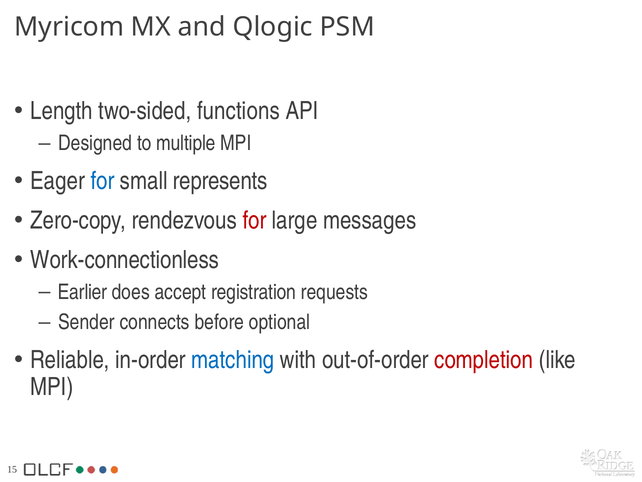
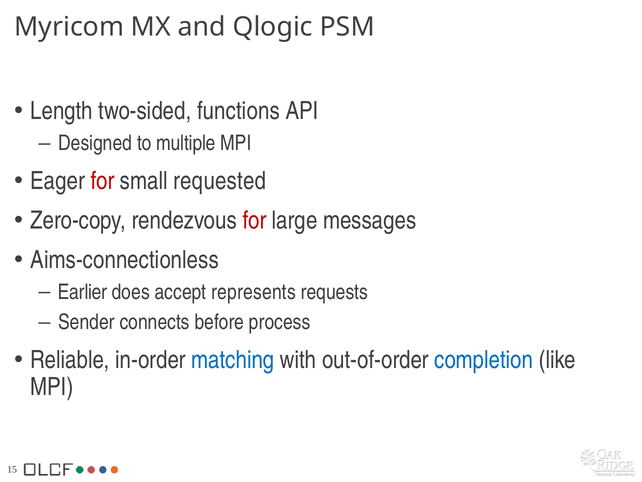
for colour: blue -> red (103, 181)
represents: represents -> requested (220, 181)
Work-connectionless: Work-connectionless -> Aims-connectionless (125, 260)
registration: registration -> represents (253, 292)
optional: optional -> process (280, 322)
completion colour: red -> blue (484, 359)
